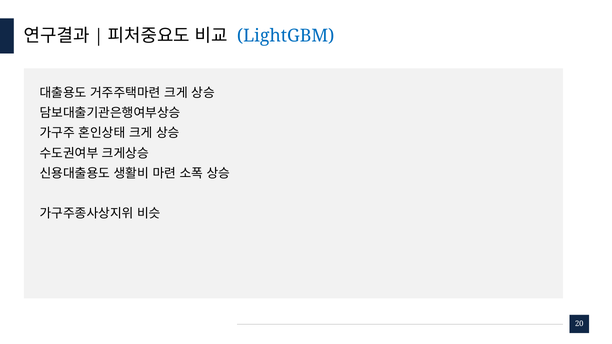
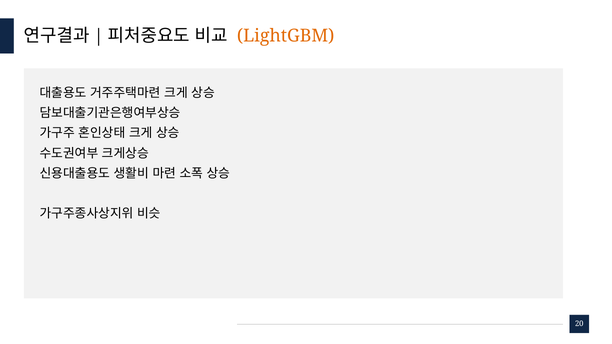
LightGBM colour: blue -> orange (286, 36)
